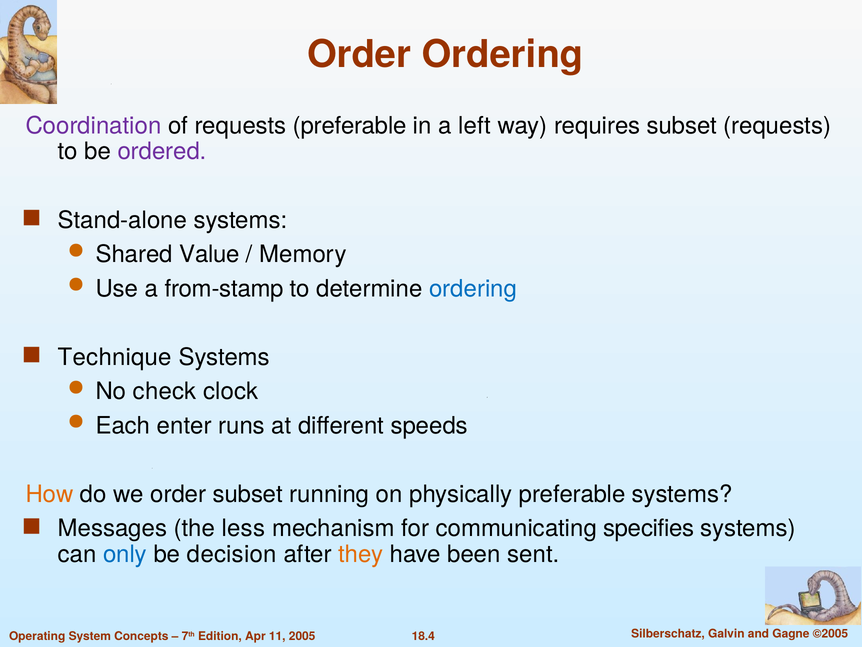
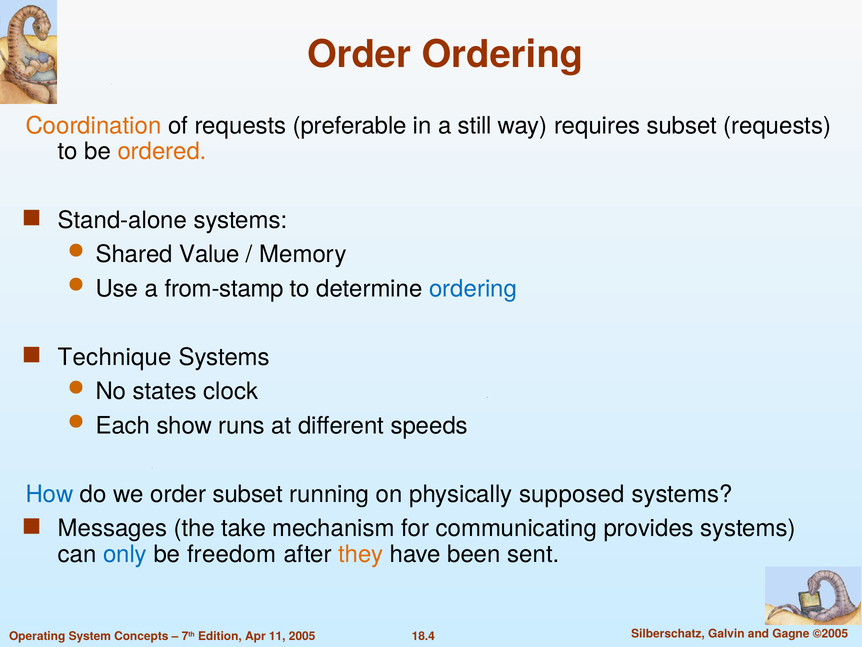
Coordination colour: purple -> orange (93, 126)
left: left -> still (475, 126)
ordered colour: purple -> orange (162, 151)
check: check -> states (165, 391)
enter: enter -> show (184, 425)
How colour: orange -> blue (49, 494)
physically preferable: preferable -> supposed (572, 494)
less: less -> take (244, 528)
specifies: specifies -> provides (649, 528)
decision: decision -> freedom (232, 554)
